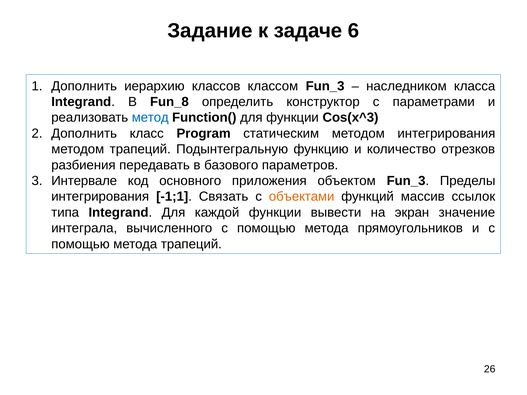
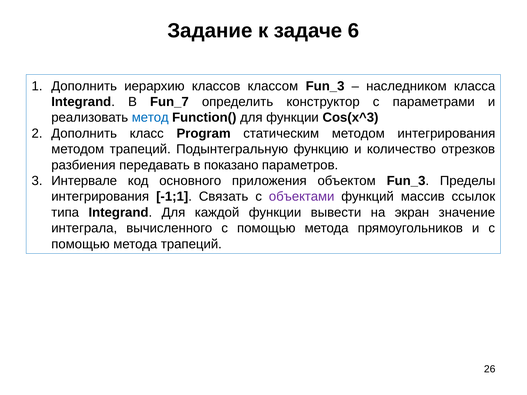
Fun_8: Fun_8 -> Fun_7 (169, 102)
базового: базового -> показано (231, 165)
объектами colour: orange -> purple (302, 197)
